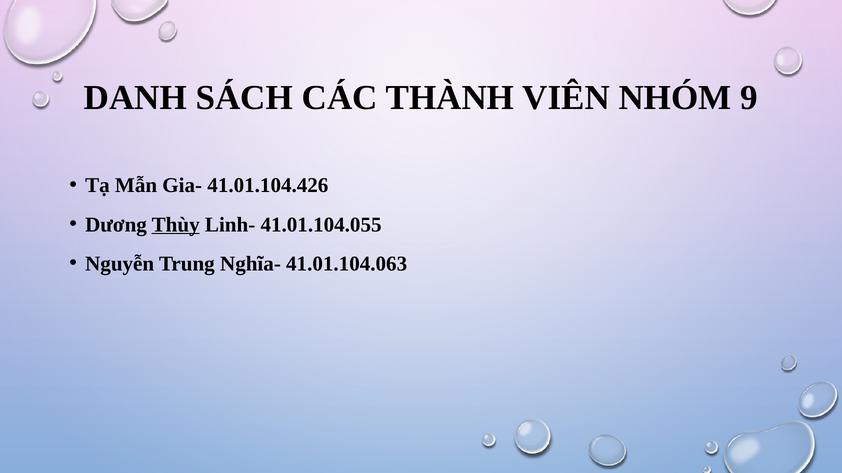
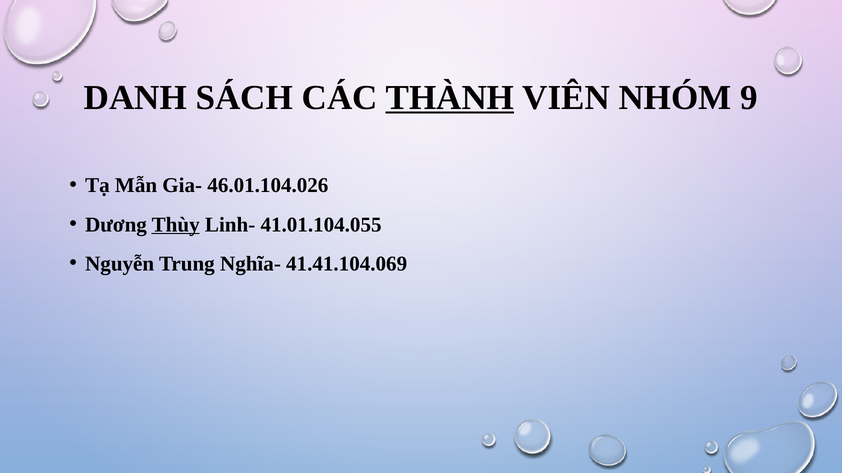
THÀNH underline: none -> present (450, 98)
41.01.104.426: 41.01.104.426 -> 46.01.104.026 (268, 186)
41.01.104.063: 41.01.104.063 -> 41.41.104.069 (347, 264)
